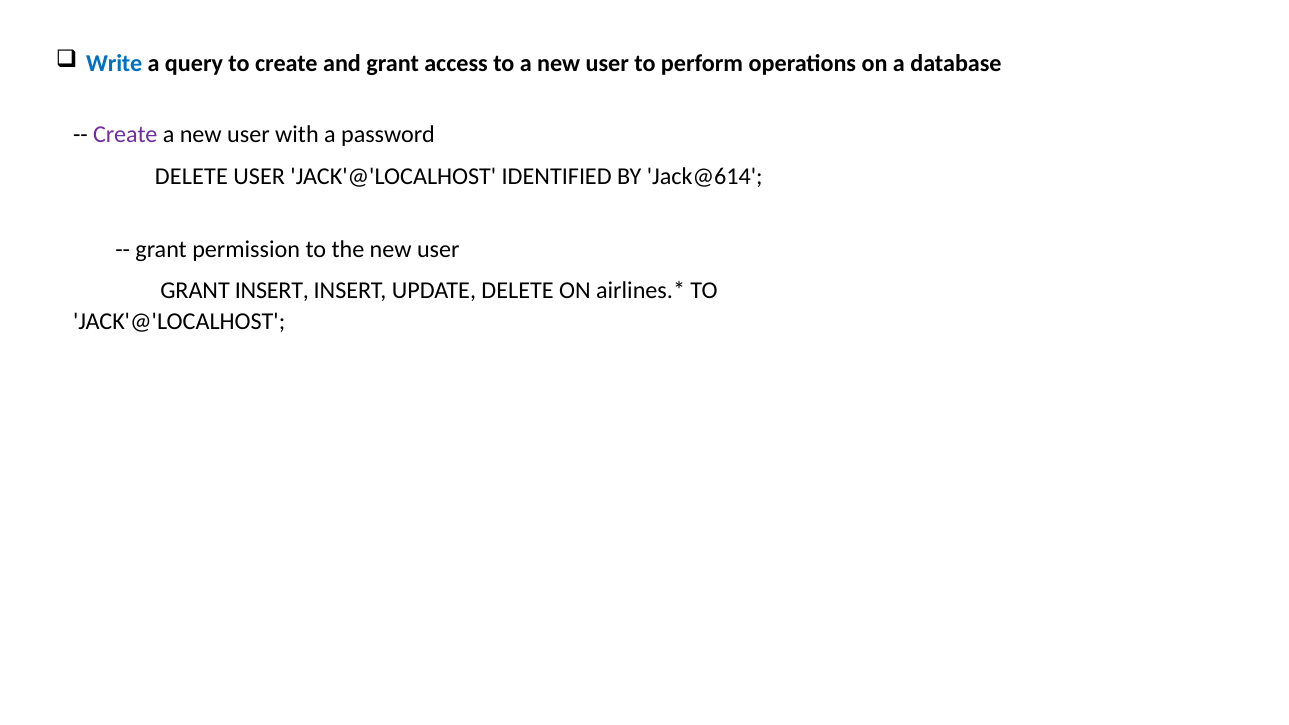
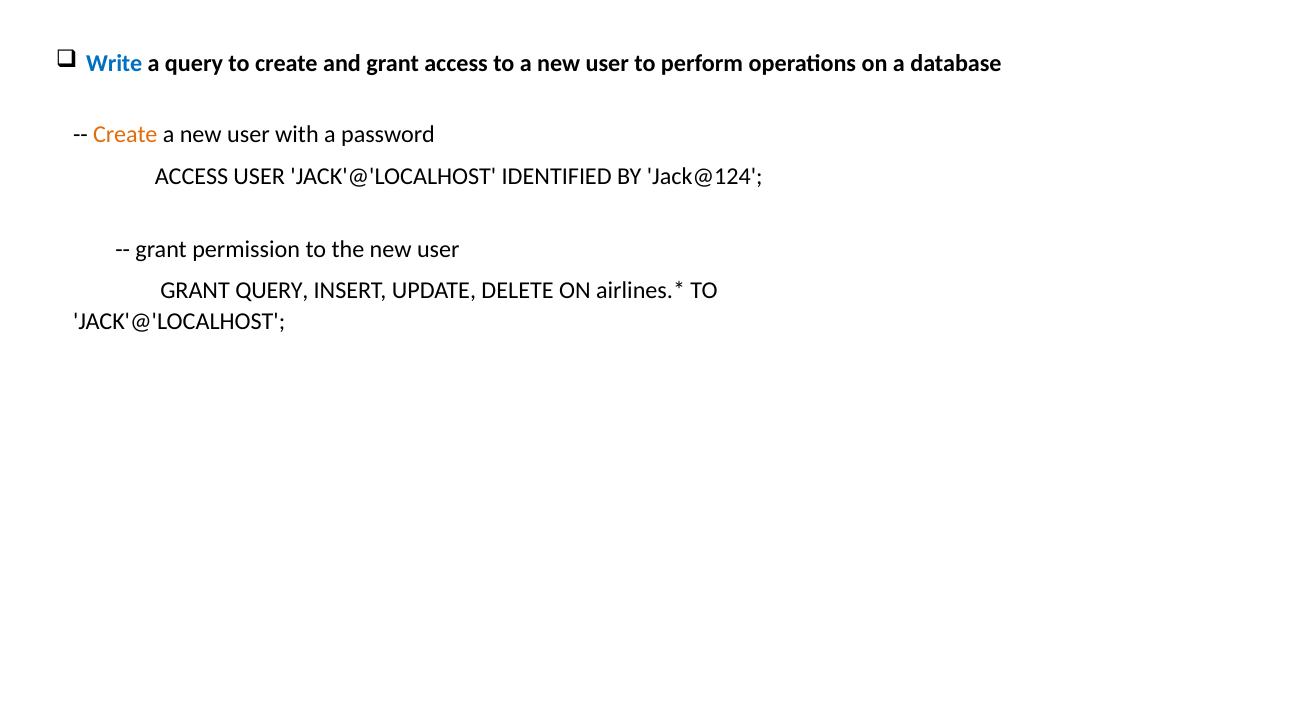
Create colour: purple -> orange (125, 135)
DELETE: DELETE -> ACCESS (192, 177)
Jack@614: Jack@614 -> Jack@124 (705, 177)
GRANT INSERT: INSERT -> QUERY (272, 291)
